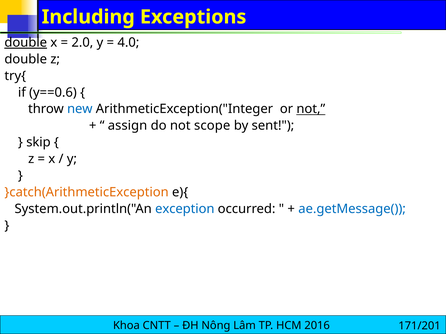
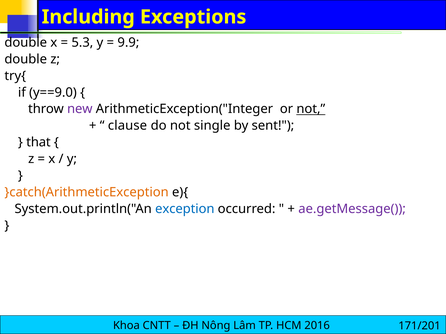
double underline: present -> none (26, 43)
2.0: 2.0 -> 5.3 (82, 43)
4.0: 4.0 -> 9.9 (128, 43)
y==0.6: y==0.6 -> y==9.0 (53, 93)
new colour: blue -> purple (80, 109)
assign: assign -> clause (127, 126)
scope: scope -> single (212, 126)
skip: skip -> that (38, 142)
ae.getMessage( colour: blue -> purple (352, 209)
